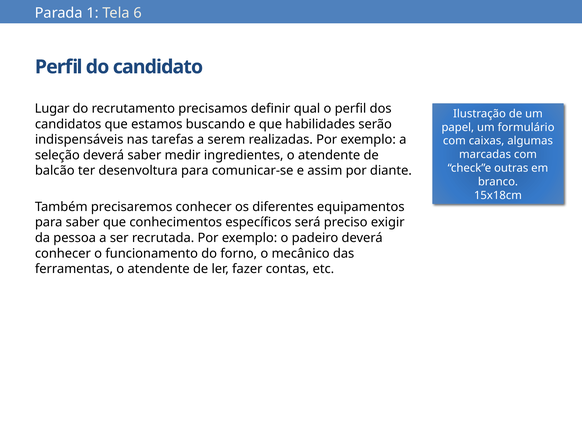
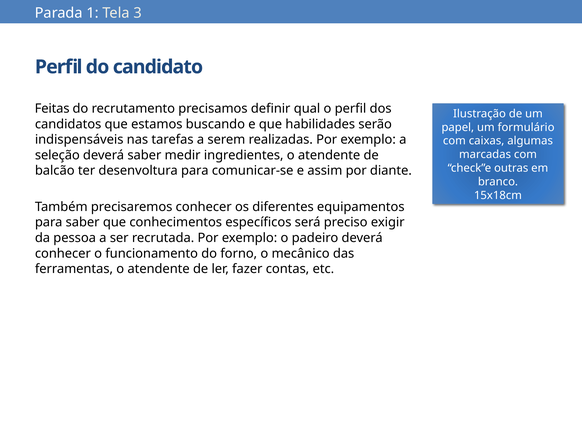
6: 6 -> 3 (138, 13)
Lugar: Lugar -> Feitas (52, 109)
